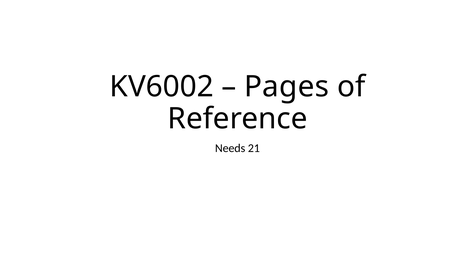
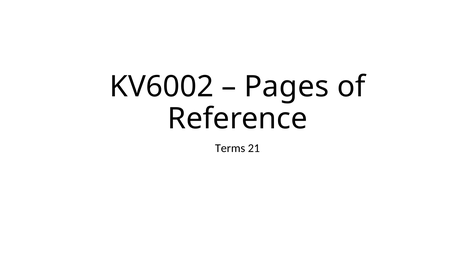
Needs: Needs -> Terms (230, 148)
